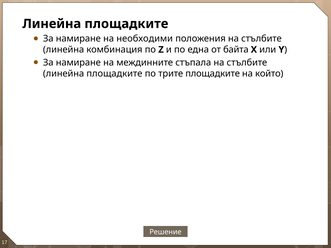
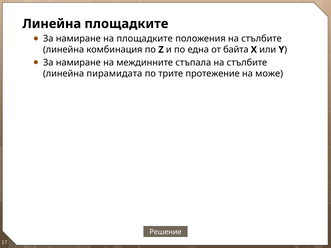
на необходими: необходими -> площадките (145, 39)
площадките: площадките -> пирамидата (114, 74)
трите площадките: площадките -> протежение (213, 74)
който: който -> може (269, 74)
